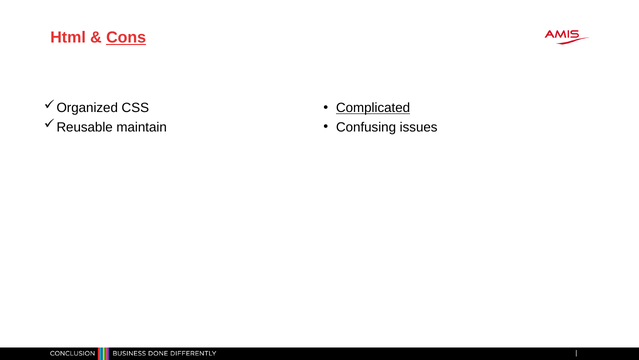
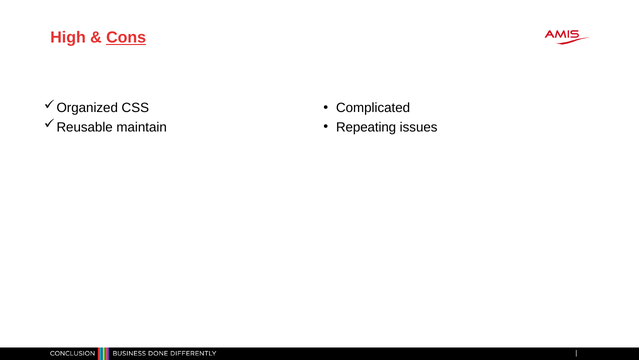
Html: Html -> High (68, 37)
Complicated underline: present -> none (373, 108)
Confusing: Confusing -> Repeating (366, 127)
